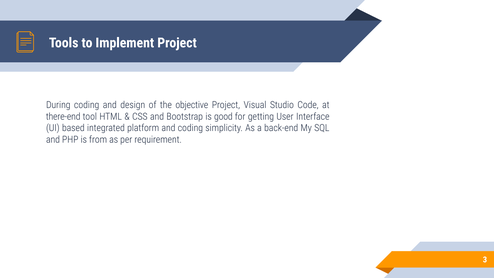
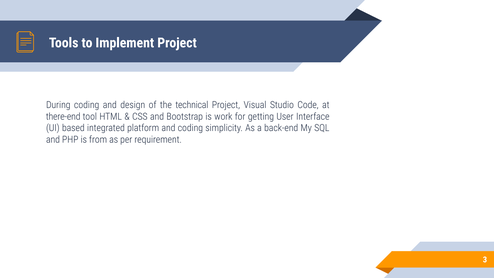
objective: objective -> technical (192, 105)
good: good -> work (223, 117)
